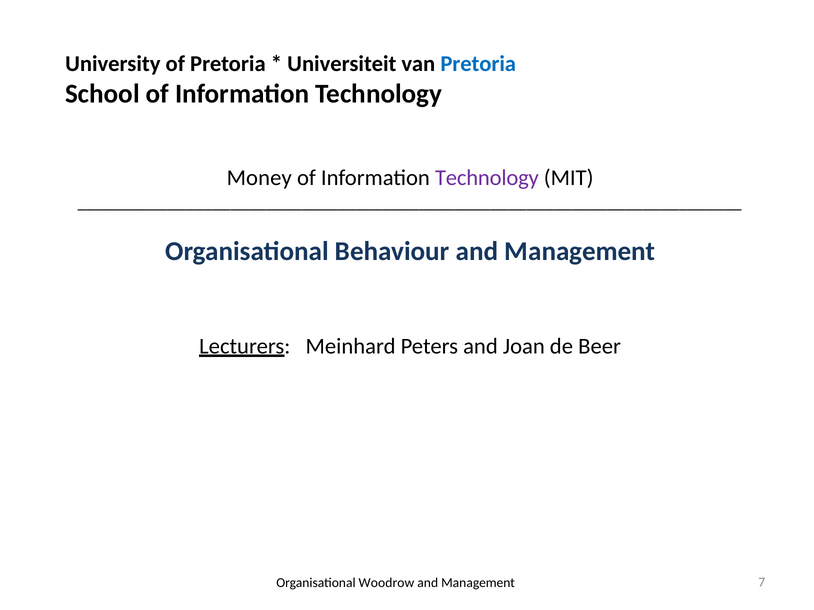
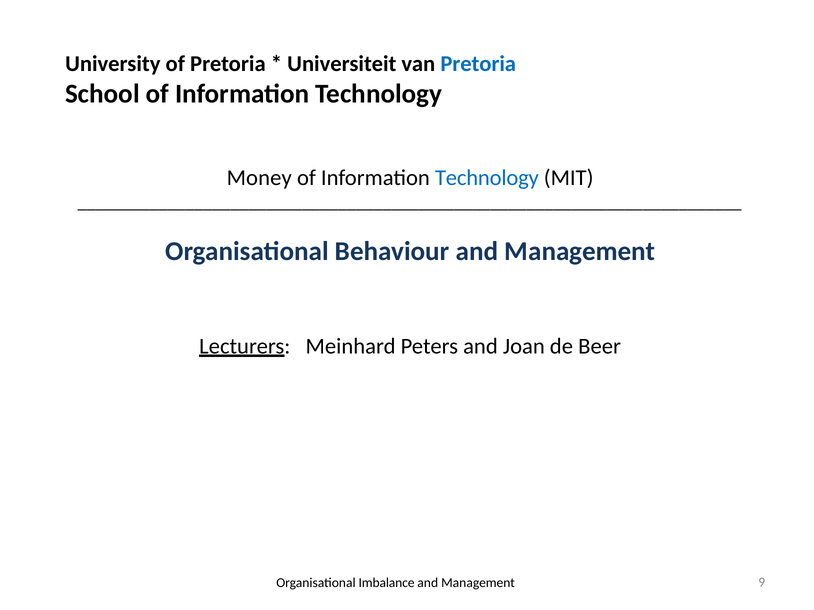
Technology colour: purple -> blue (487, 178)
Woodrow: Woodrow -> Imbalance (387, 583)
7: 7 -> 9 (762, 583)
